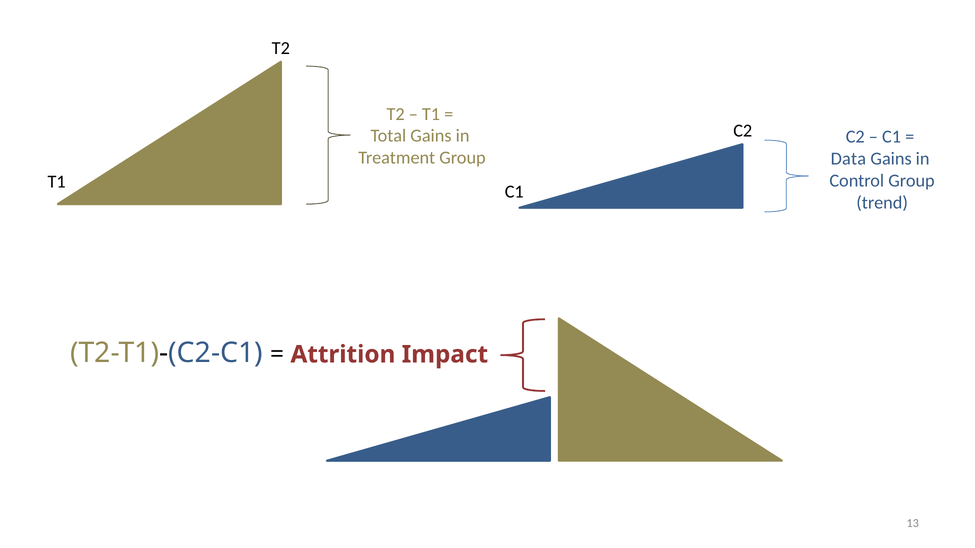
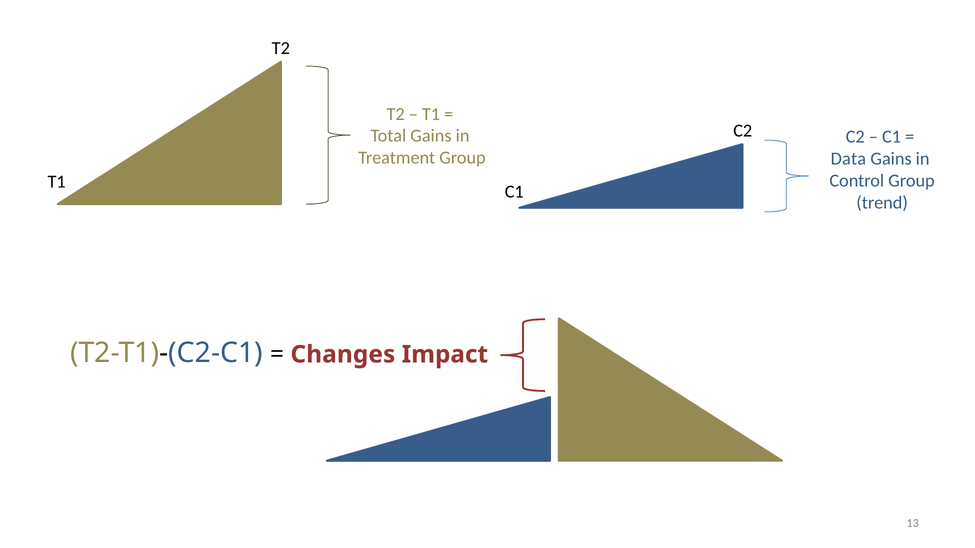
Attrition: Attrition -> Changes (343, 355)
